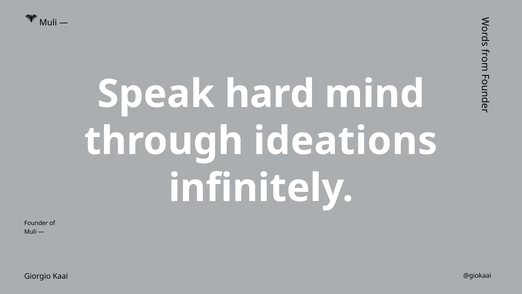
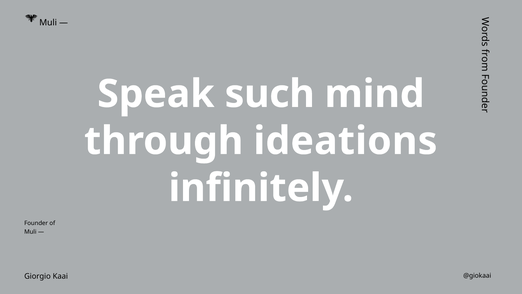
hard: hard -> such (270, 94)
